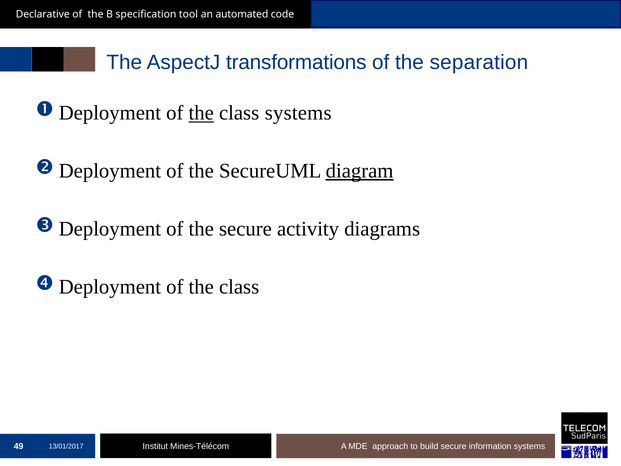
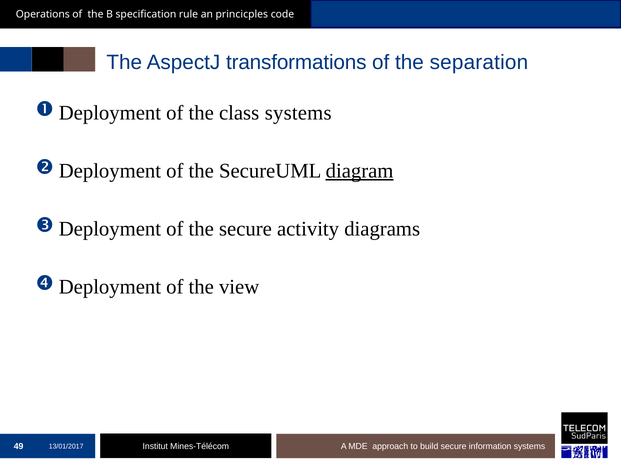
Declarative: Declarative -> Operations (43, 14)
tool: tool -> rule (189, 14)
automated: automated -> princicples (242, 14)
the underline: present -> none (201, 113)
class: class -> view (239, 287)
